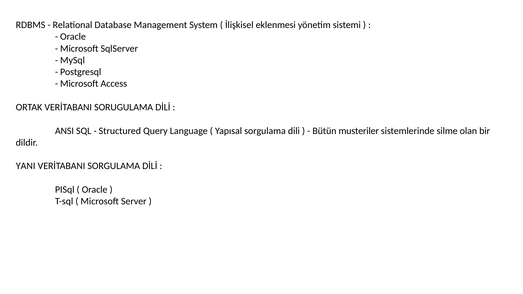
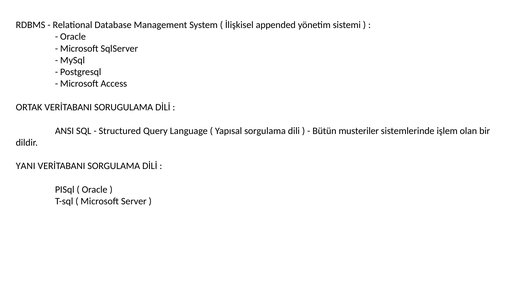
eklenmesi: eklenmesi -> appended (276, 25)
silme: silme -> işlem (447, 131)
